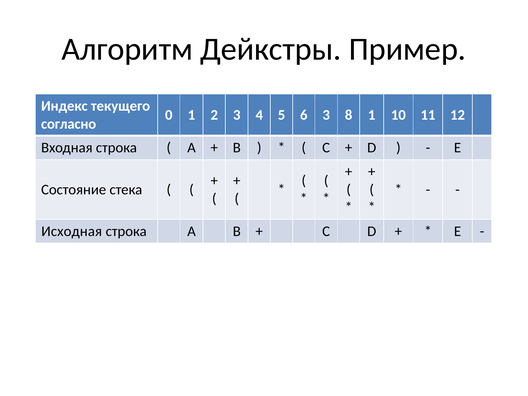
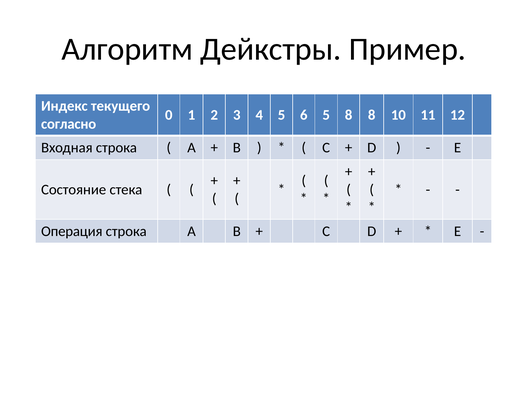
6 3: 3 -> 5 (326, 115)
8 1: 1 -> 8 (372, 115)
Исходная: Исходная -> Операция (72, 231)
